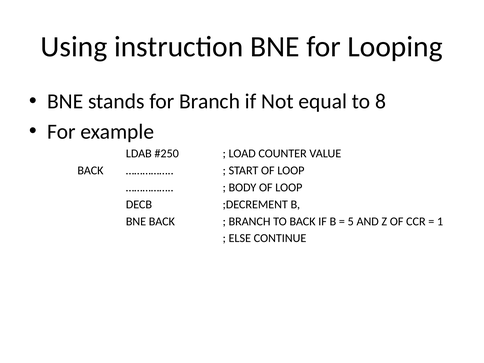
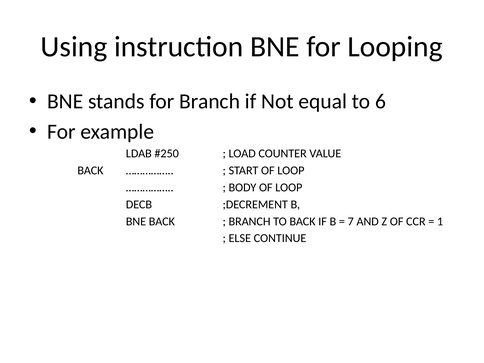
8: 8 -> 6 (381, 102)
5: 5 -> 7 (351, 221)
